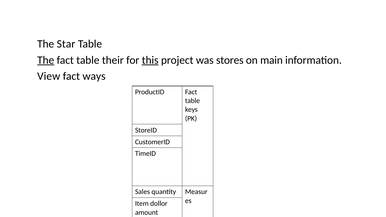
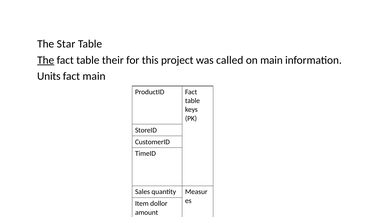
this underline: present -> none (150, 60)
stores: stores -> called (230, 60)
View: View -> Units (49, 76)
fact ways: ways -> main (94, 76)
